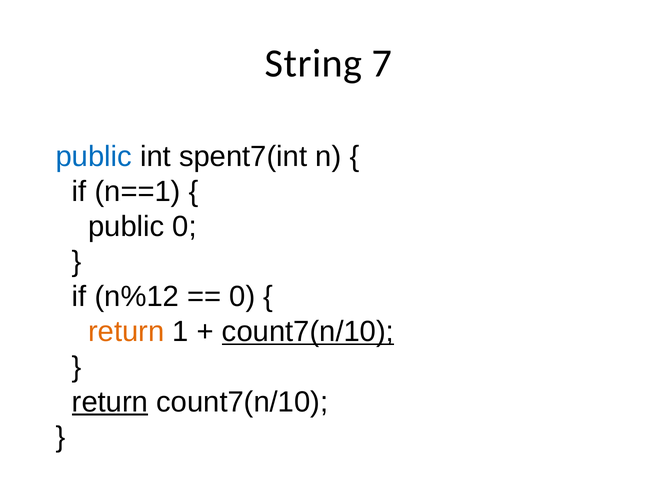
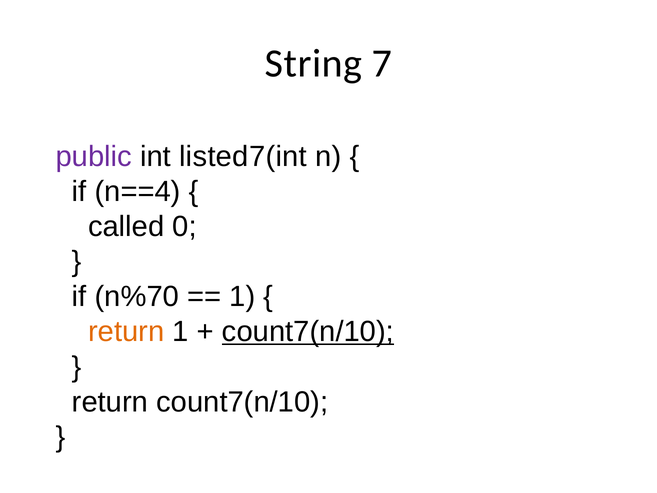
public colour: blue -> purple (94, 156)
spent7(int: spent7(int -> listed7(int (243, 156)
n==1: n==1 -> n==4 (138, 191)
public: public -> called (126, 226)
n%12: n%12 -> n%70 (137, 297)
0: 0 -> 1 (242, 297)
return underline: present -> none (110, 402)
